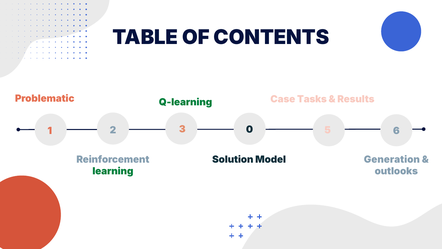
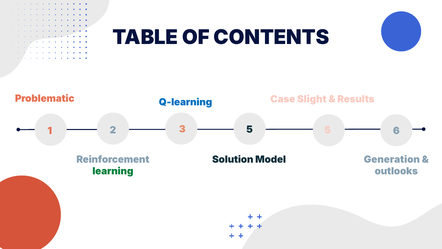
Q-learning colour: green -> blue (186, 102)
Tasks: Tasks -> Slight (312, 99)
3 0: 0 -> 5 (249, 129)
